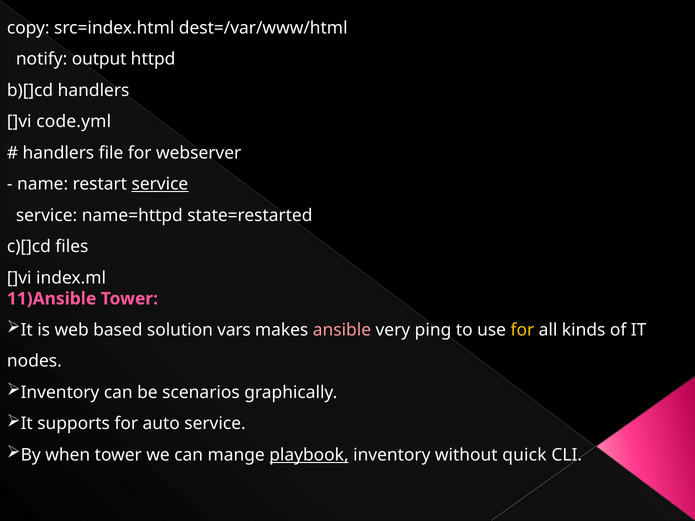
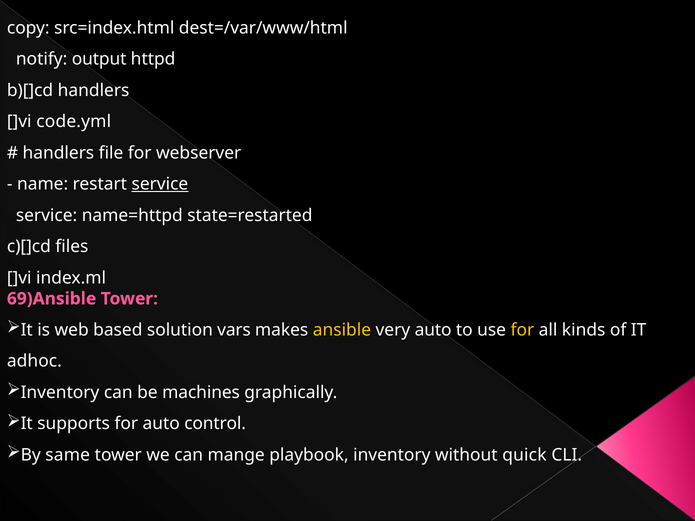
11)Ansible: 11)Ansible -> 69)Ansible (52, 299)
ansible colour: pink -> yellow (342, 330)
very ping: ping -> auto (433, 330)
nodes: nodes -> adhoc (34, 361)
scenarios: scenarios -> machines (201, 393)
auto service: service -> control (215, 424)
when: when -> same (68, 455)
playbook underline: present -> none (309, 455)
